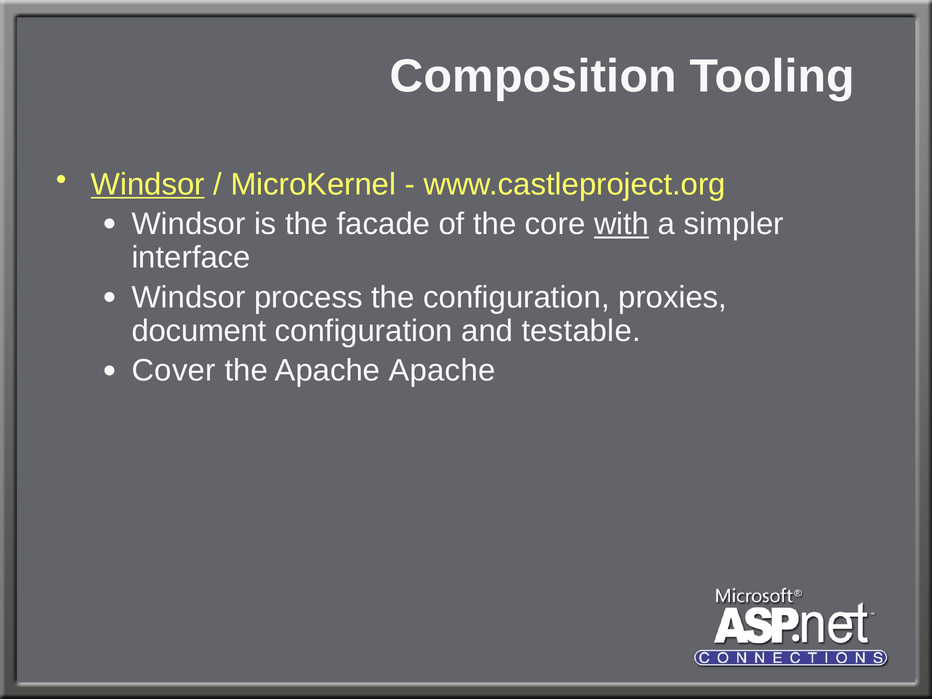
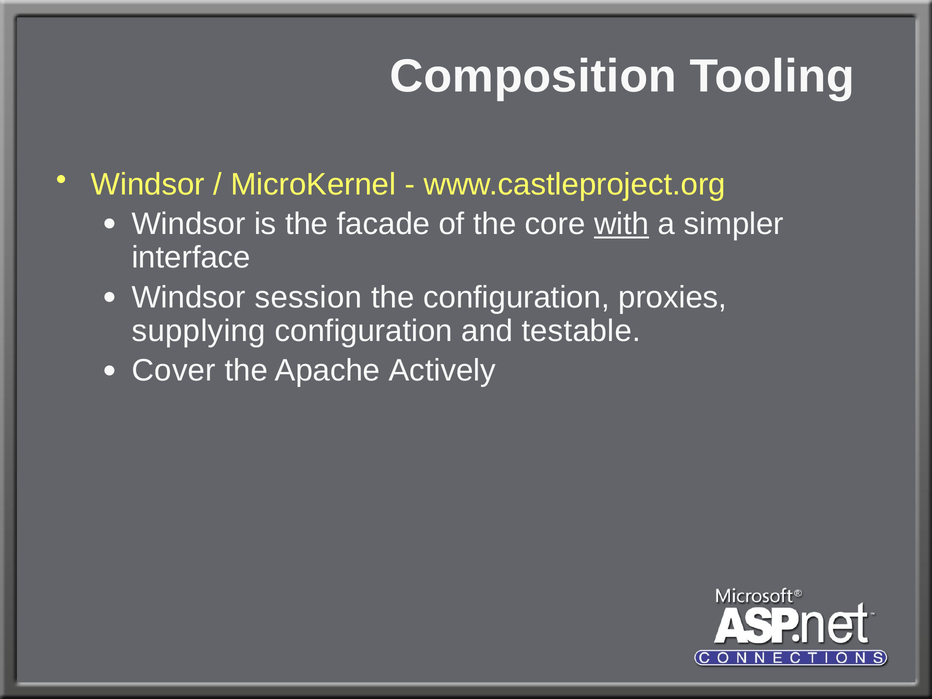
Windsor underline: present -> none (148, 184)
process: process -> session (308, 297)
document: document -> supplying (199, 331)
Apache Apache: Apache -> Actively (442, 371)
